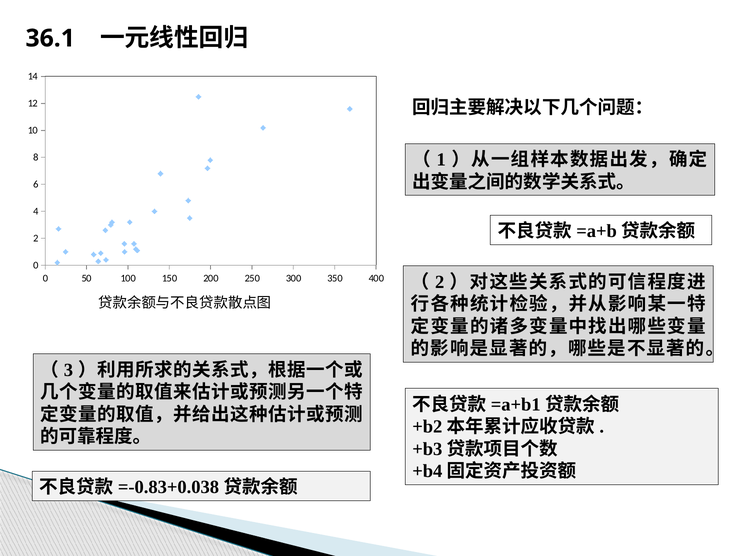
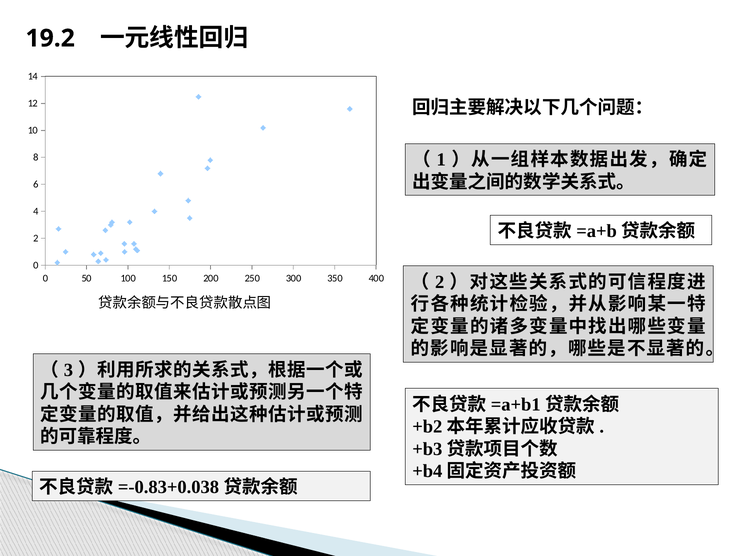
36.1: 36.1 -> 19.2 (50, 38)
